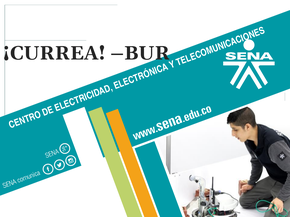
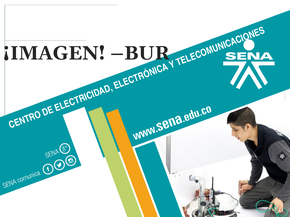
¡CURREA: ¡CURREA -> ¡IMAGEN (54, 53)
